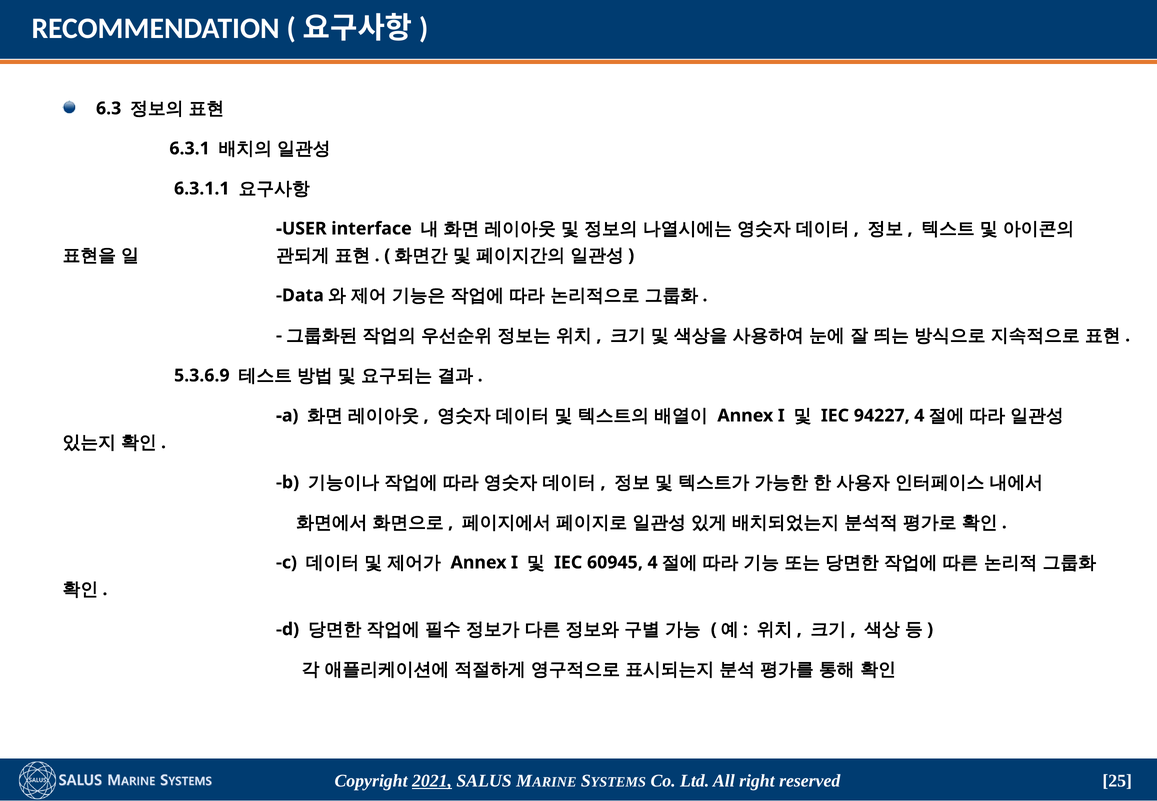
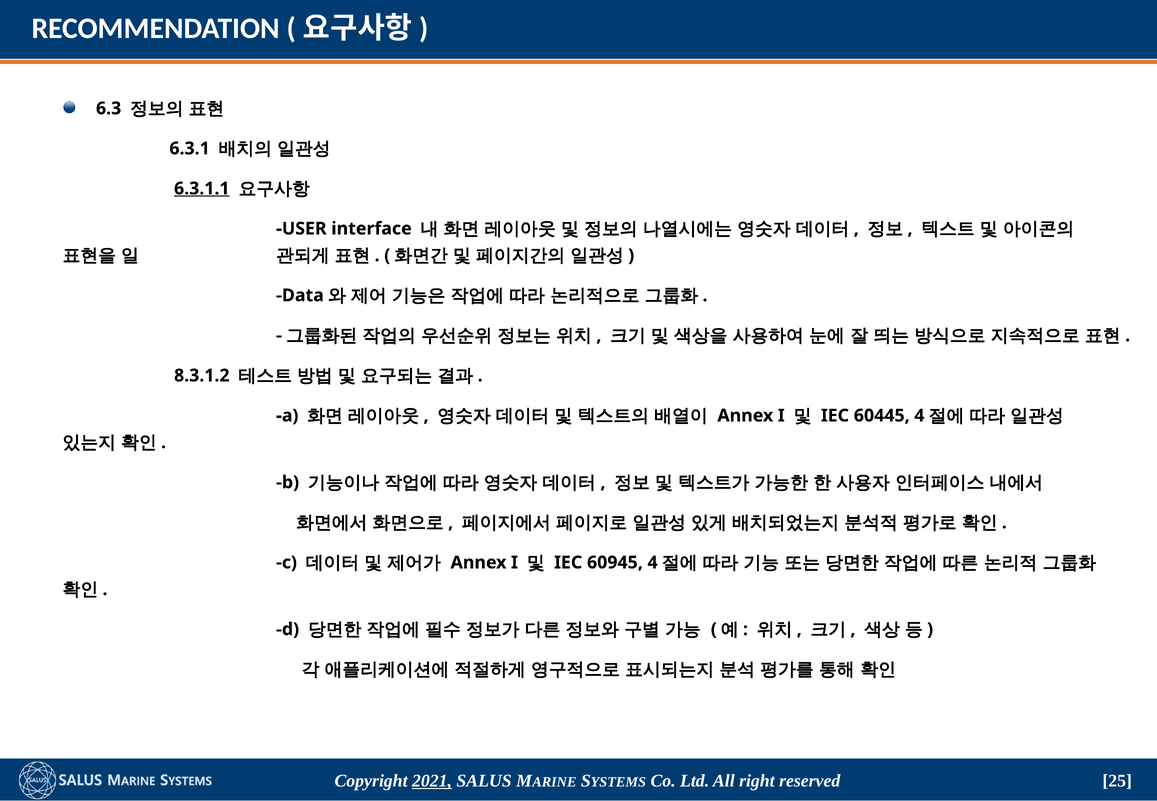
6.3.1.1 underline: none -> present (202, 189)
5.3.6.9: 5.3.6.9 -> 8.3.1.2 (202, 376)
94227: 94227 -> 60445 (882, 416)
